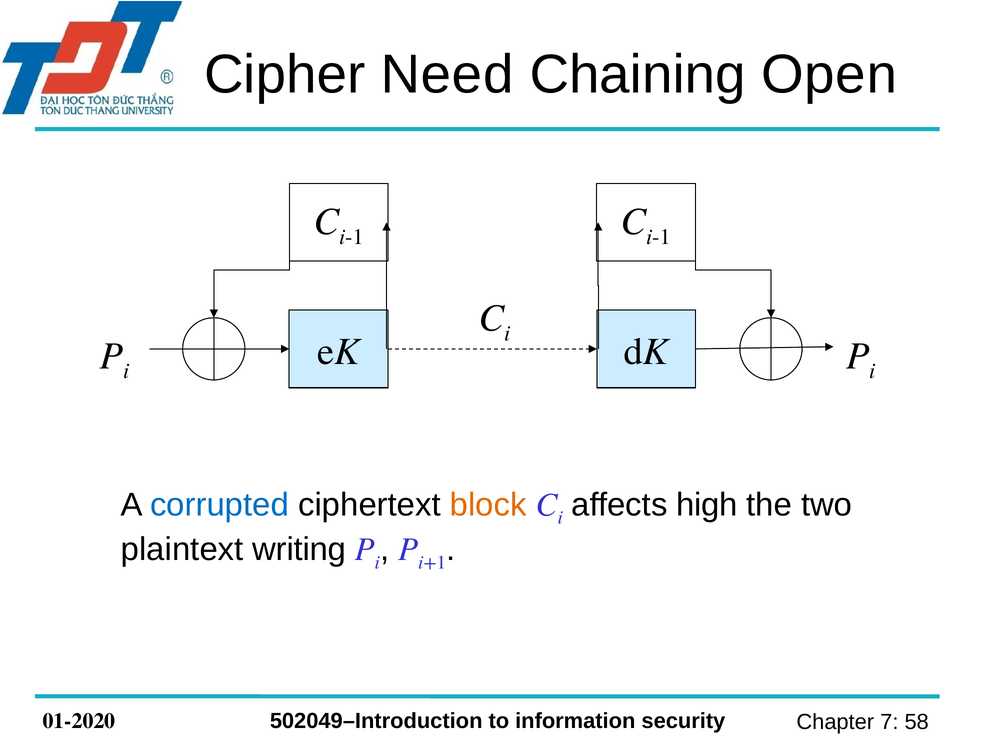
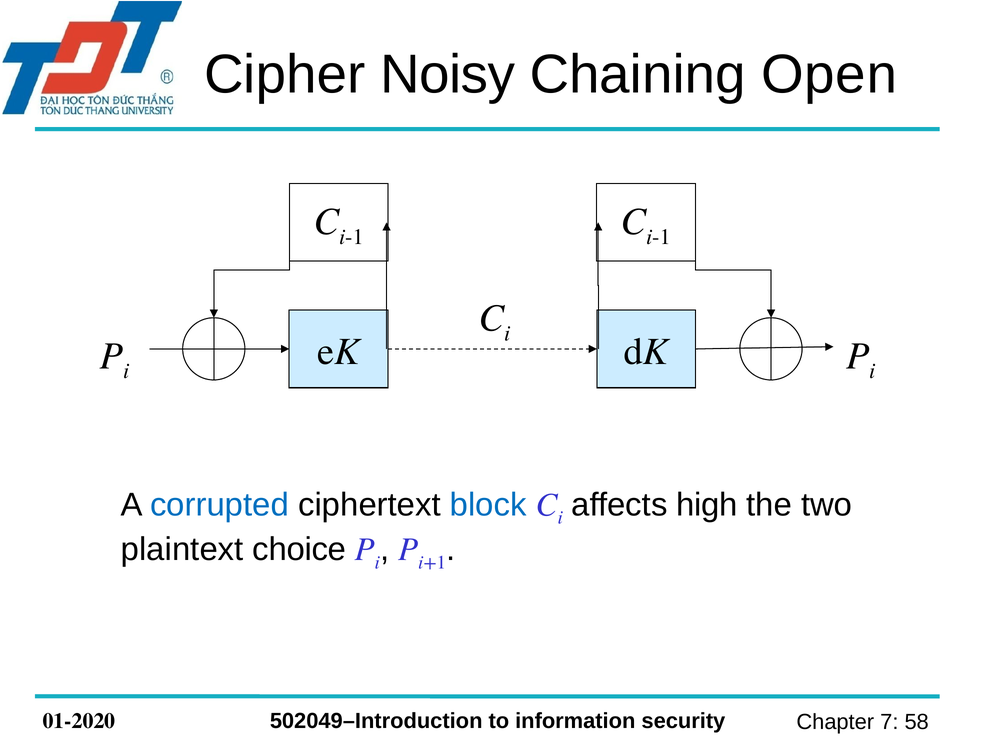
Need: Need -> Noisy (448, 75)
block colour: orange -> blue (488, 505)
writing: writing -> choice (299, 550)
